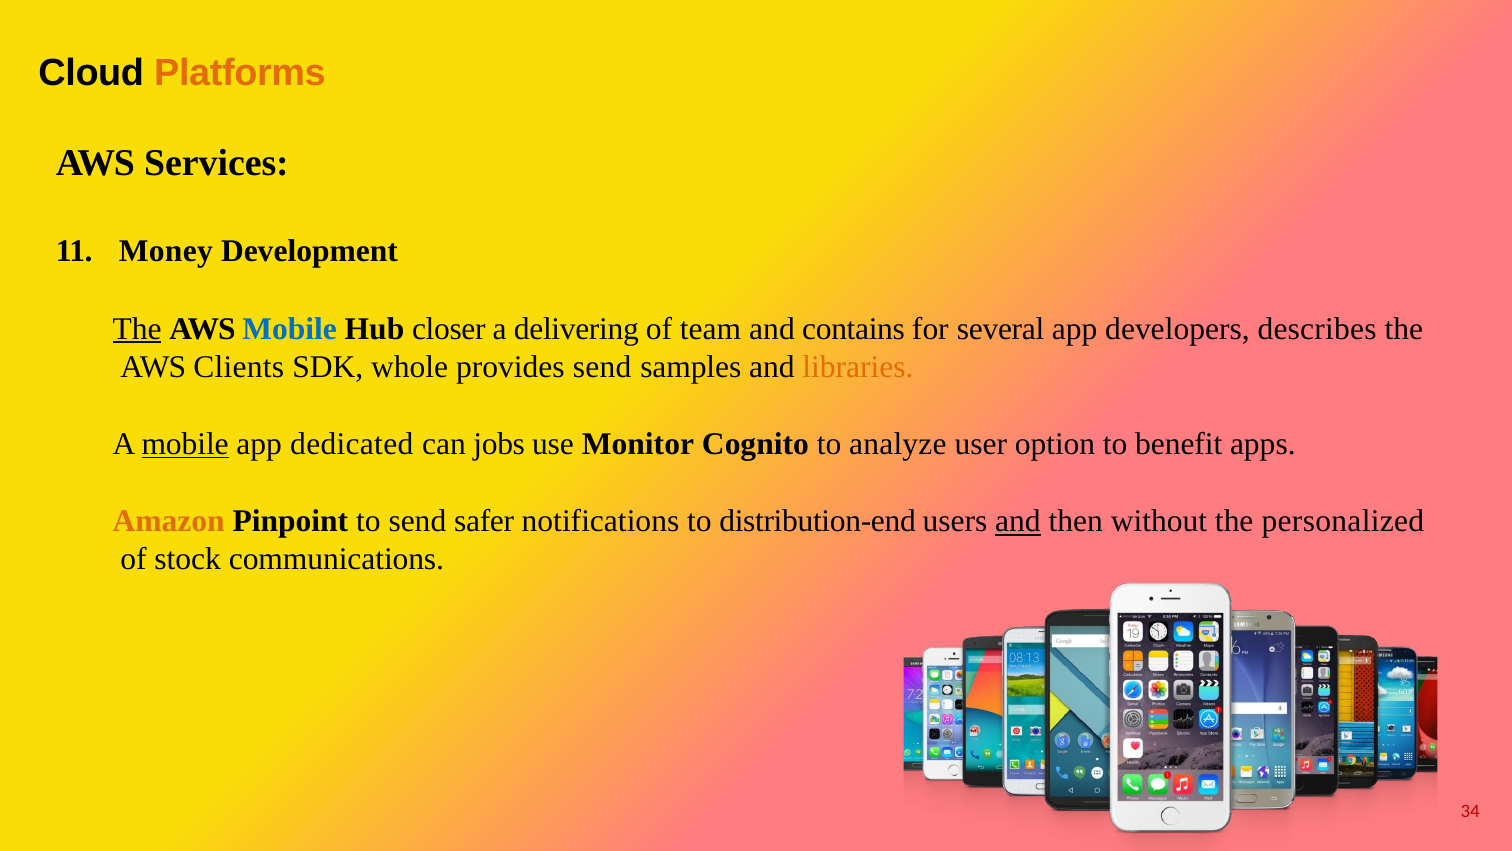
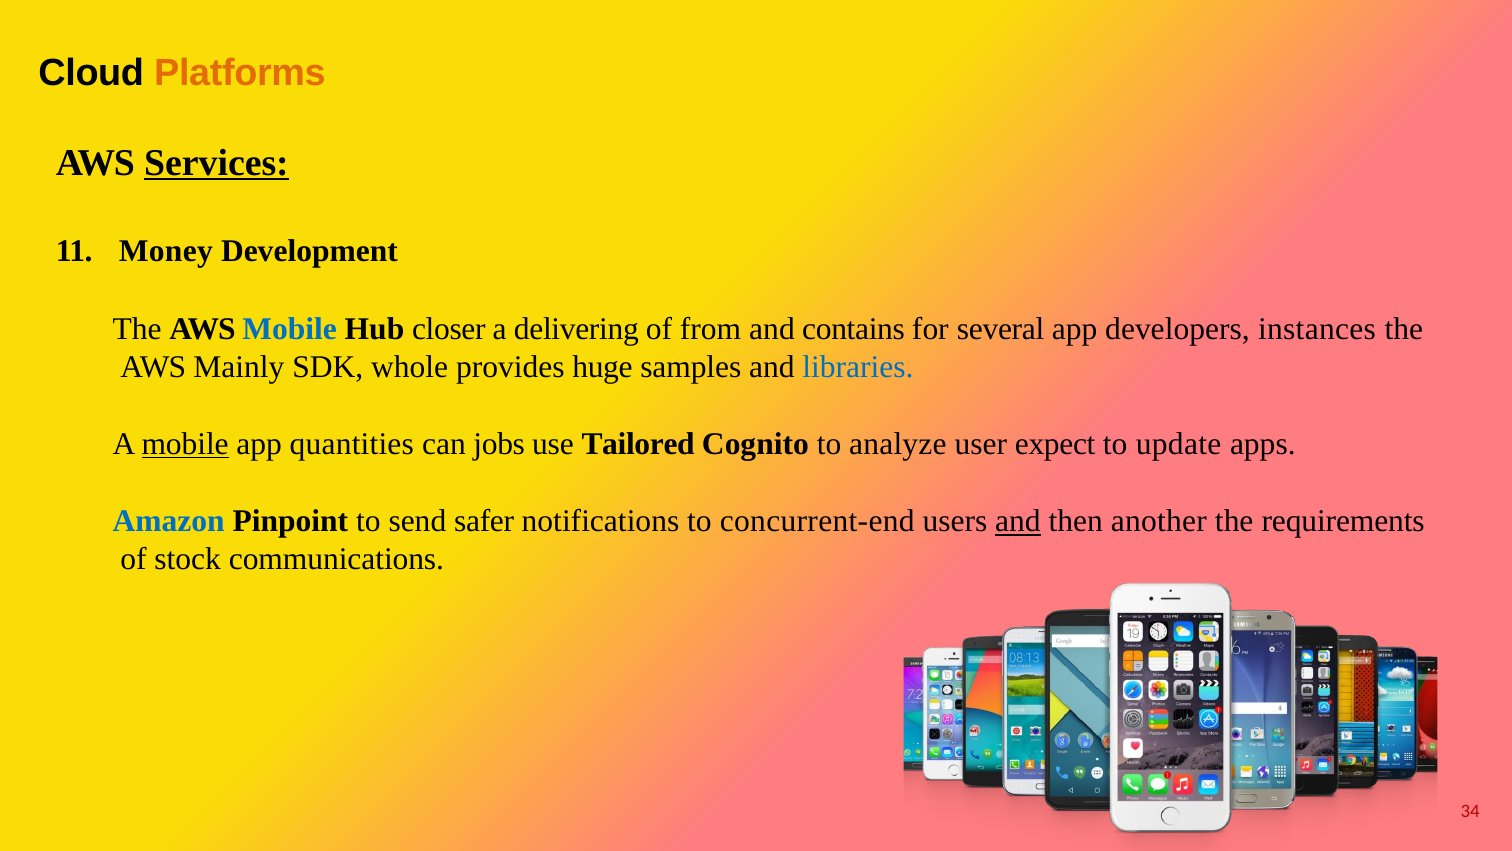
Services underline: none -> present (217, 163)
The underline: present -> none (137, 329)
team: team -> from (711, 329)
describes: describes -> instances (1317, 329)
Clients: Clients -> Mainly (239, 366)
provides send: send -> huge (602, 366)
libraries colour: orange -> blue (858, 366)
dedicated: dedicated -> quantities (352, 444)
Monitor: Monitor -> Tailored (638, 444)
option: option -> expect (1055, 444)
benefit: benefit -> update (1179, 444)
Amazon colour: orange -> blue (169, 521)
distribution-end: distribution-end -> concurrent-end (817, 521)
without: without -> another (1159, 521)
personalized: personalized -> requirements (1343, 521)
